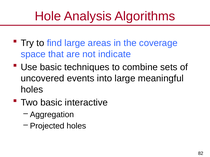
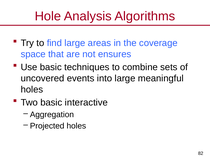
indicate: indicate -> ensures (115, 54)
